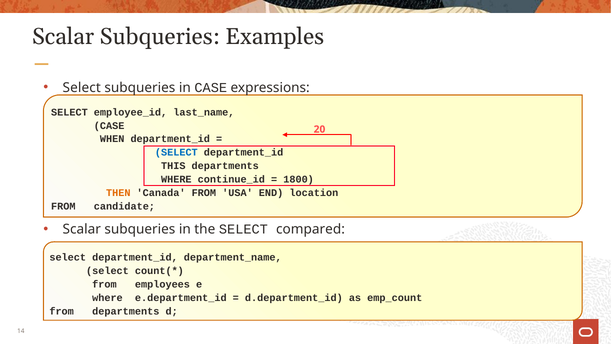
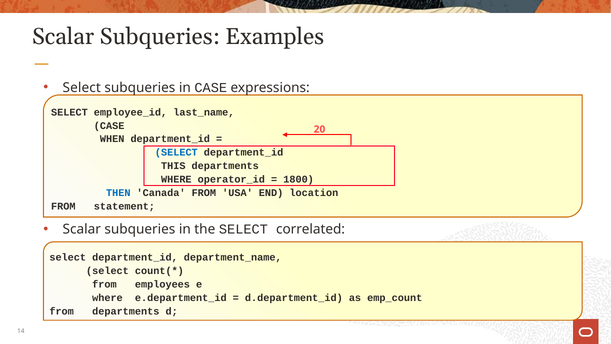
continue_id: continue_id -> operator_id (231, 179)
THEN colour: orange -> blue (118, 193)
candidate: candidate -> statement (124, 206)
compared: compared -> correlated (310, 229)
